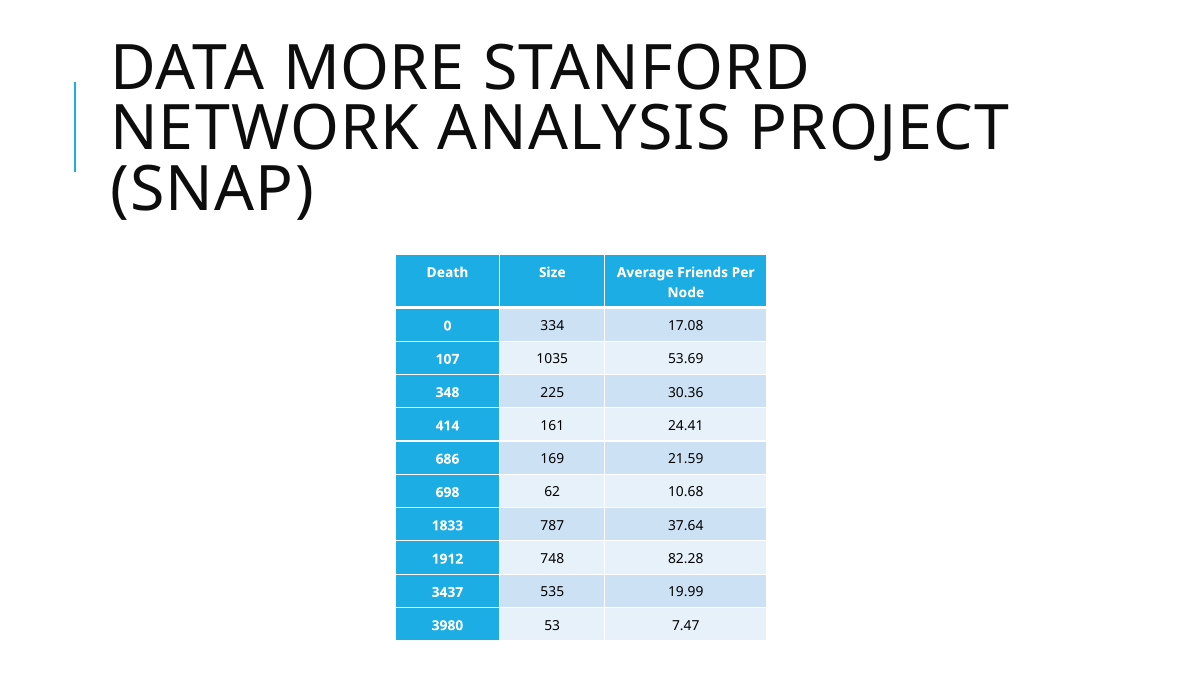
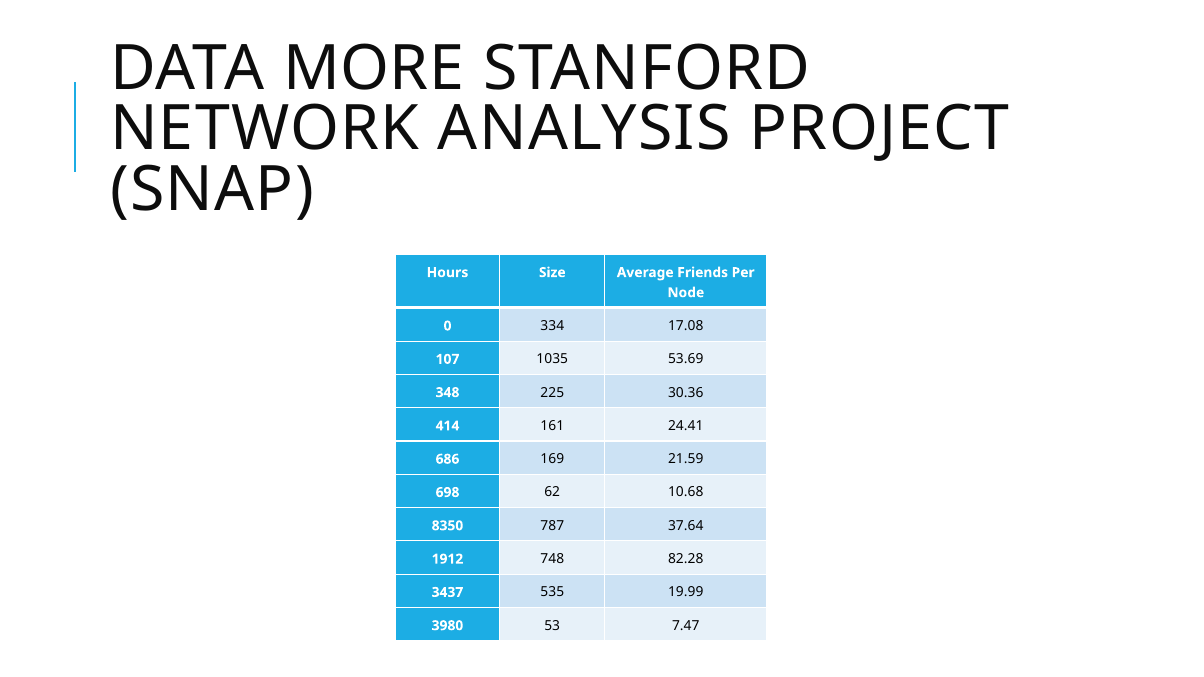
Death: Death -> Hours (447, 273)
1833: 1833 -> 8350 (447, 526)
